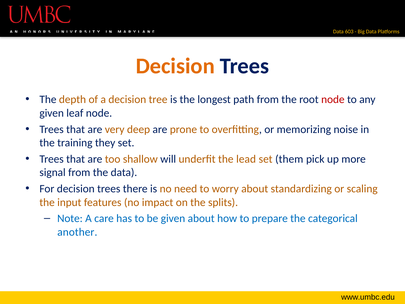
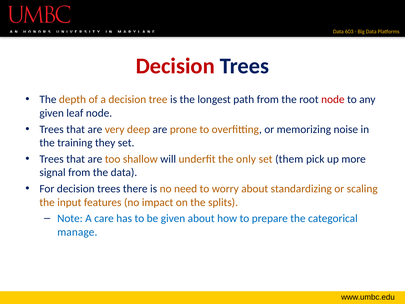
Decision colour: orange -> red (175, 66)
lead: lead -> only (246, 159)
another: another -> manage (77, 232)
